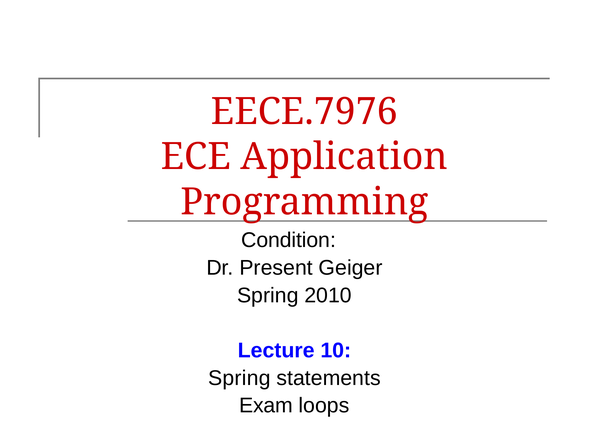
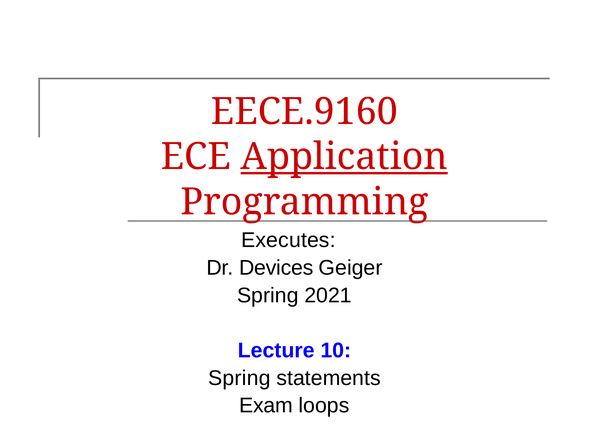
EECE.7976: EECE.7976 -> EECE.9160 (304, 112)
Application underline: none -> present (344, 157)
Condition: Condition -> Executes (288, 240)
Present: Present -> Devices (276, 268)
2010: 2010 -> 2021 (328, 295)
